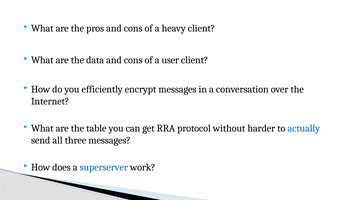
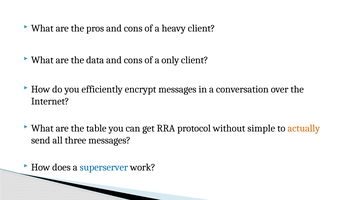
user: user -> only (170, 60)
harder: harder -> simple (261, 129)
actually colour: blue -> orange (304, 129)
